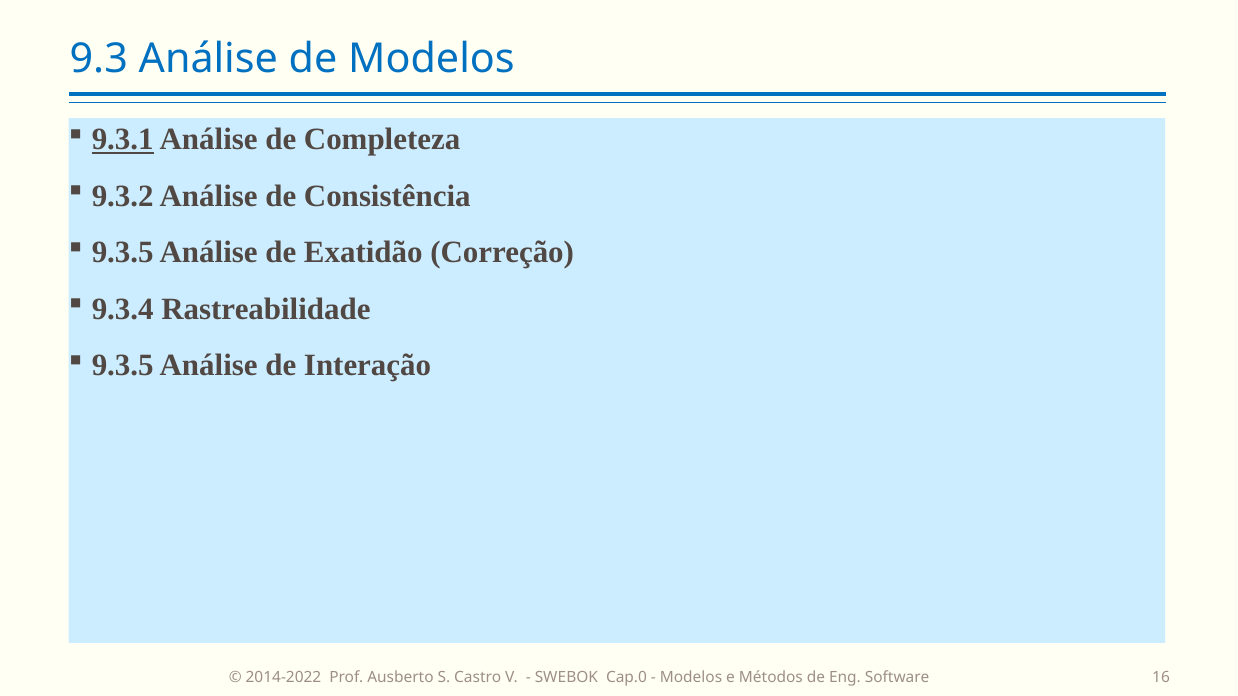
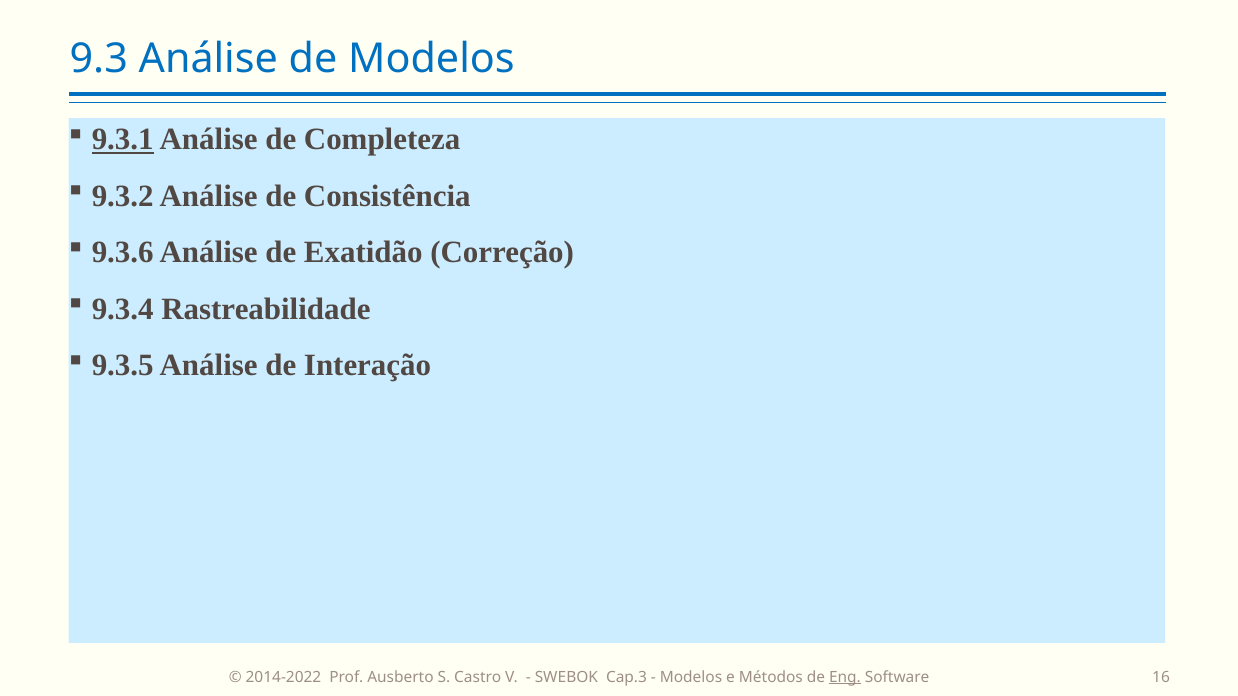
9.3.5: 9.3.5 -> 9.3.6 (123, 253)
Cap.0: Cap.0 -> Cap.3 (626, 678)
Eng underline: none -> present (845, 678)
